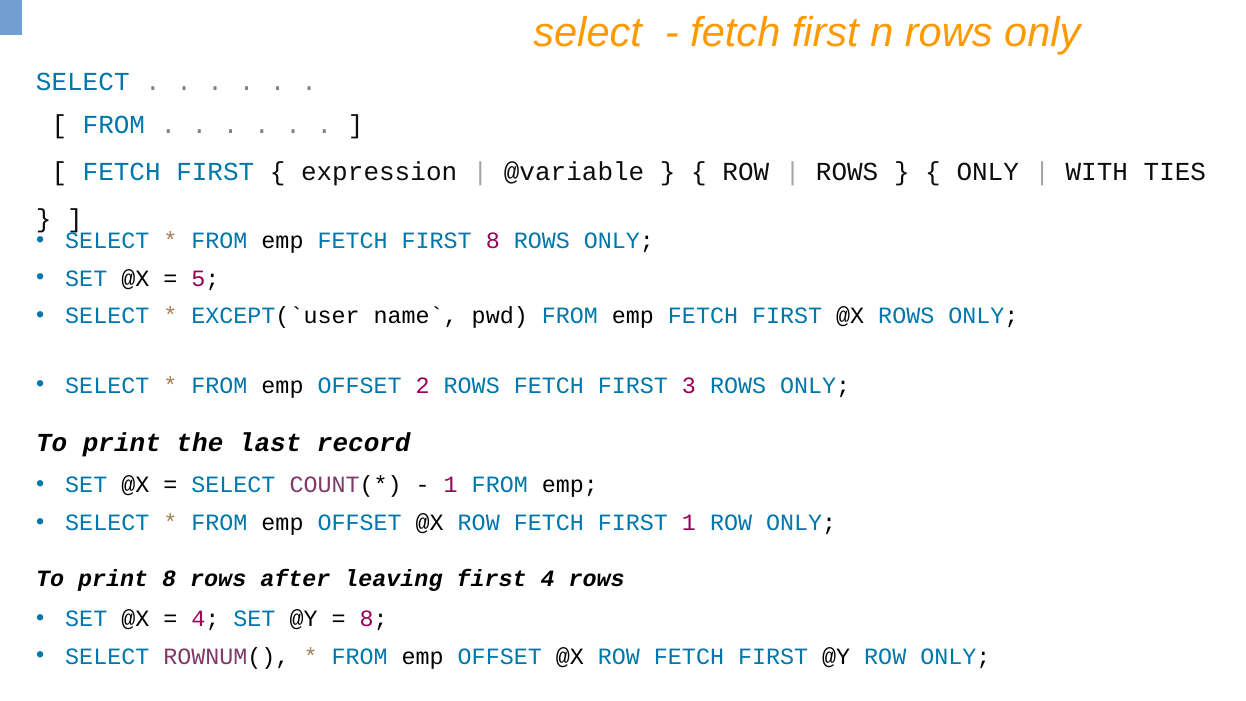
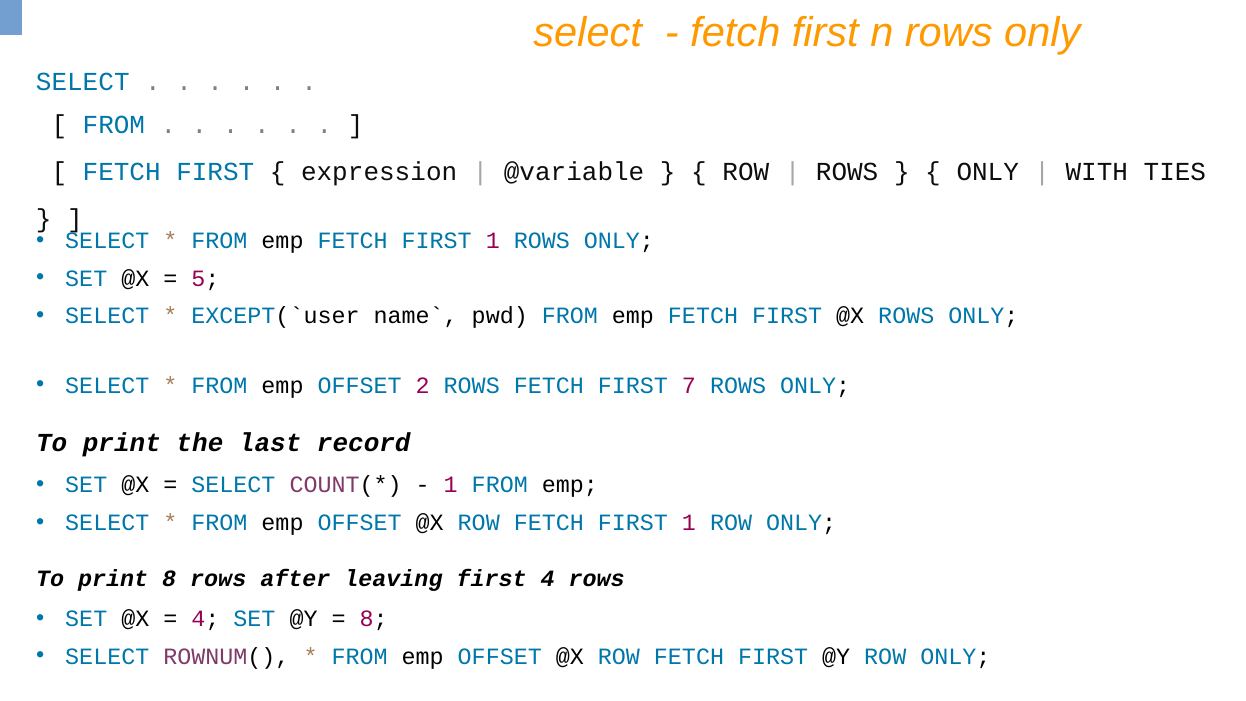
emp FETCH FIRST 8: 8 -> 1 (493, 241)
3: 3 -> 7 (689, 385)
